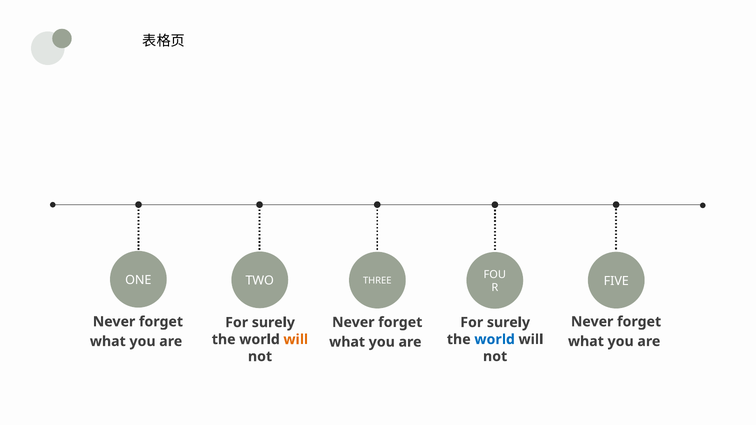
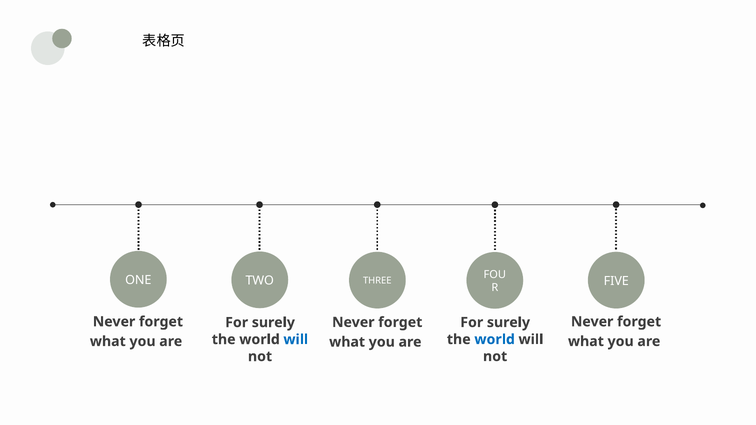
will colour: orange -> blue (296, 340)
